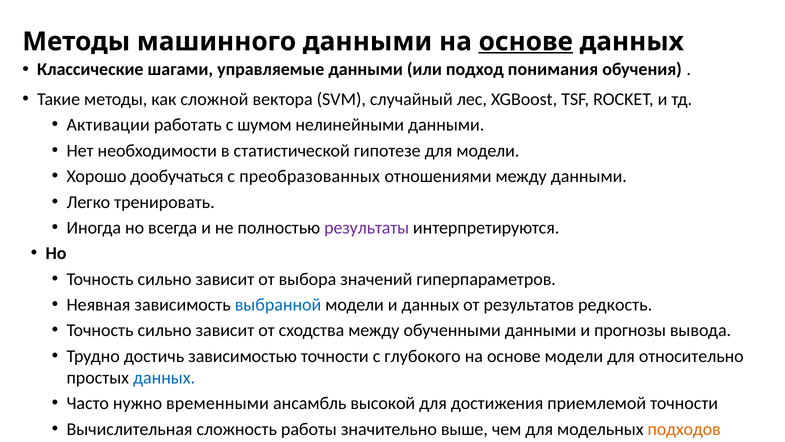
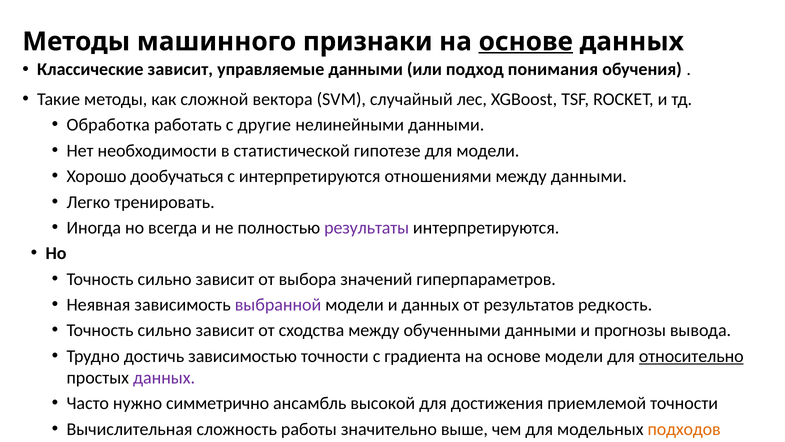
машинного данными: данными -> признаки (368, 42)
Классические шагами: шагами -> зависит (180, 69)
Активации: Активации -> Обработка (108, 125)
шумом: шумом -> другие (264, 125)
с преобразованных: преобразованных -> интерпретируются (310, 176)
выбранной colour: blue -> purple (278, 304)
глубокого: глубокого -> градиента (423, 356)
относительно underline: none -> present (691, 356)
данных colour: blue -> purple (164, 377)
временными: временными -> симметрично (218, 403)
